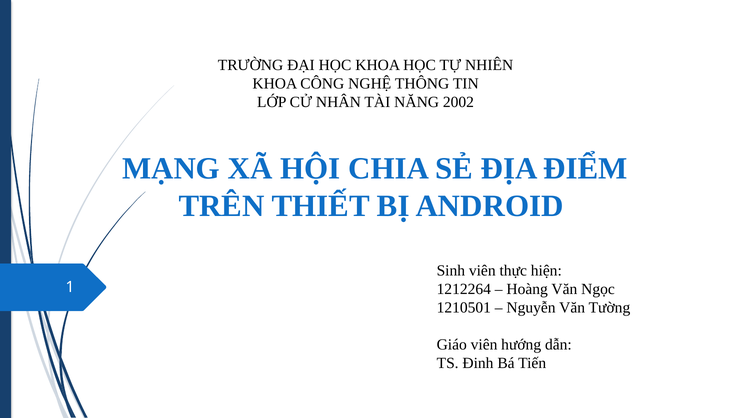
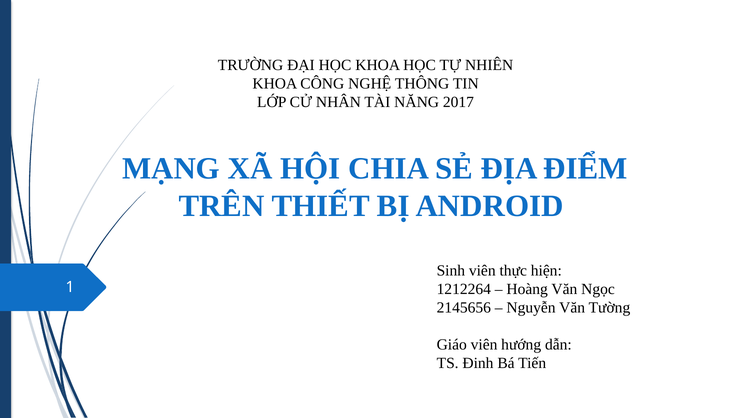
2002: 2002 -> 2017 (458, 102)
1210501: 1210501 -> 2145656 (464, 308)
